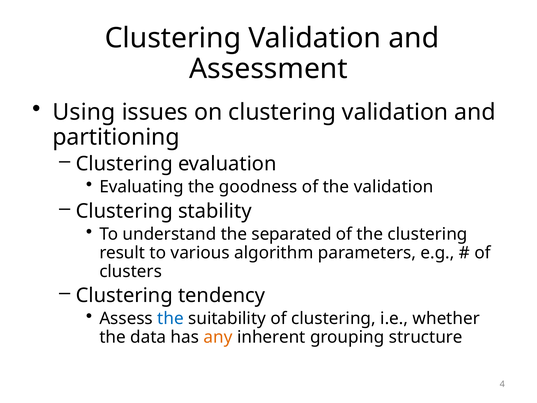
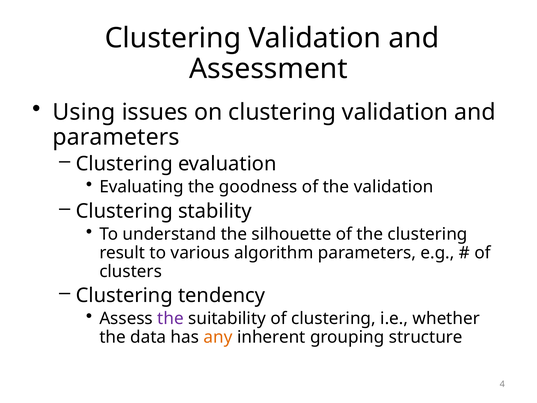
partitioning: partitioning -> parameters (116, 137)
separated: separated -> silhouette (292, 234)
the colour: blue -> purple (170, 318)
